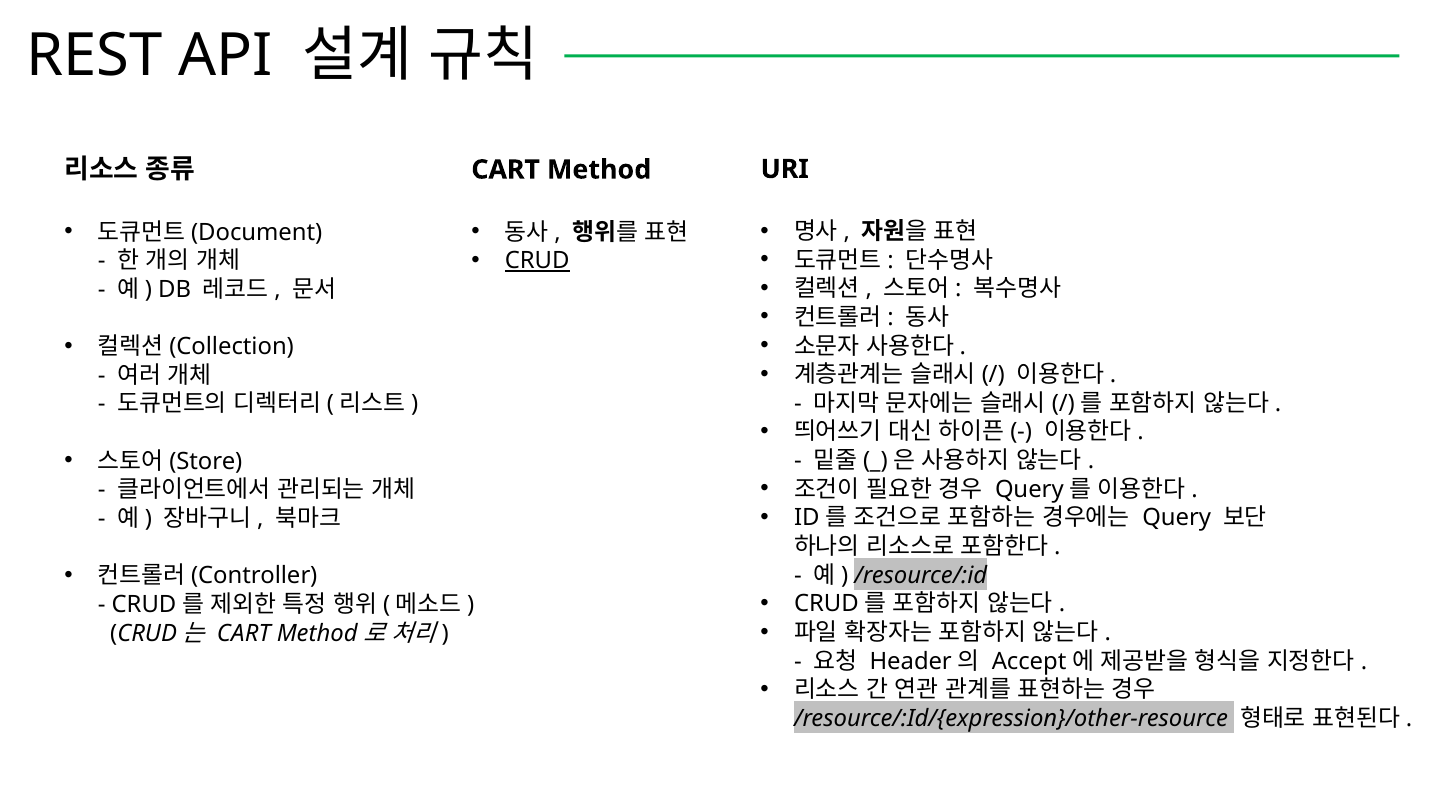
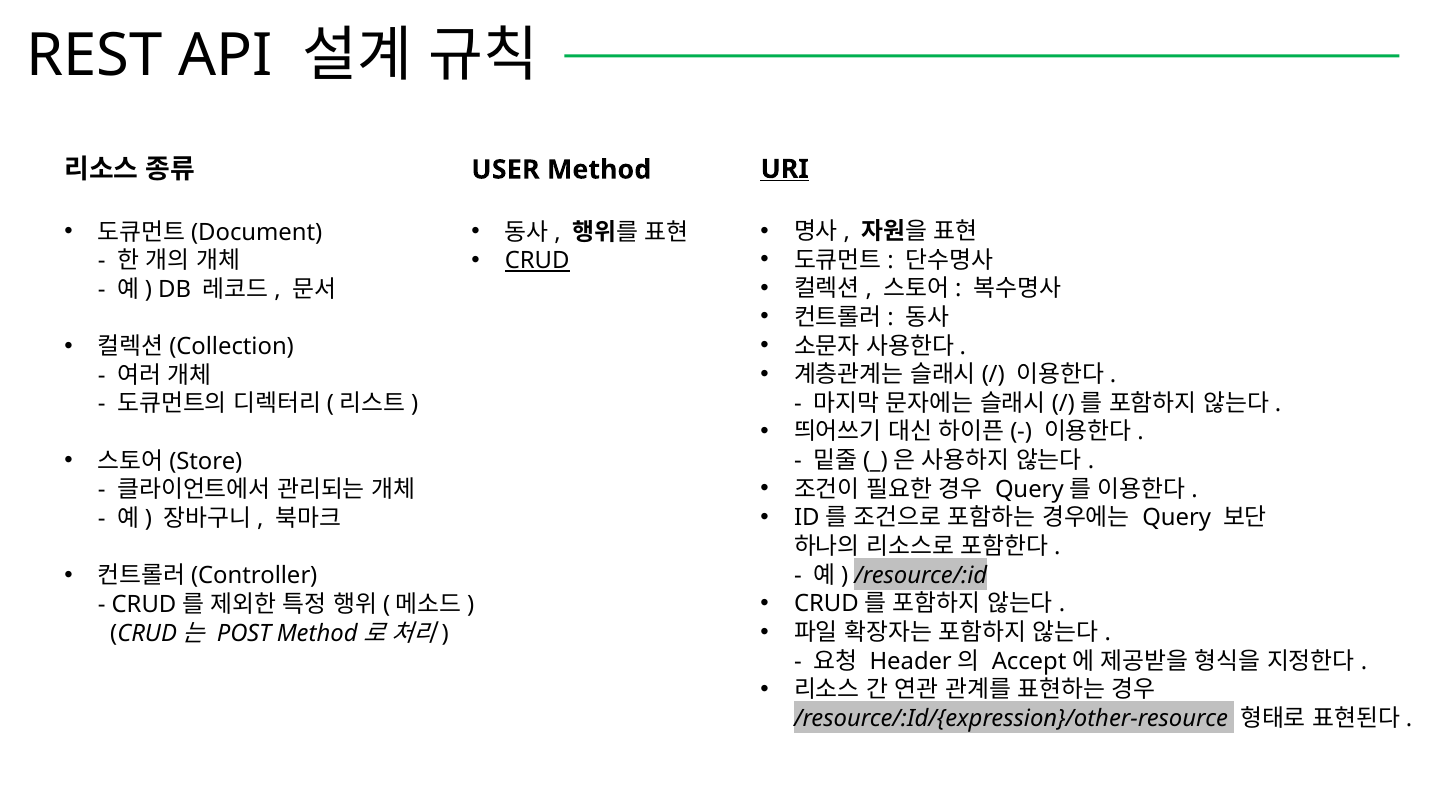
URI underline: none -> present (785, 169)
CART: CART -> USER (505, 170)
CART: CART -> POST (244, 633)
